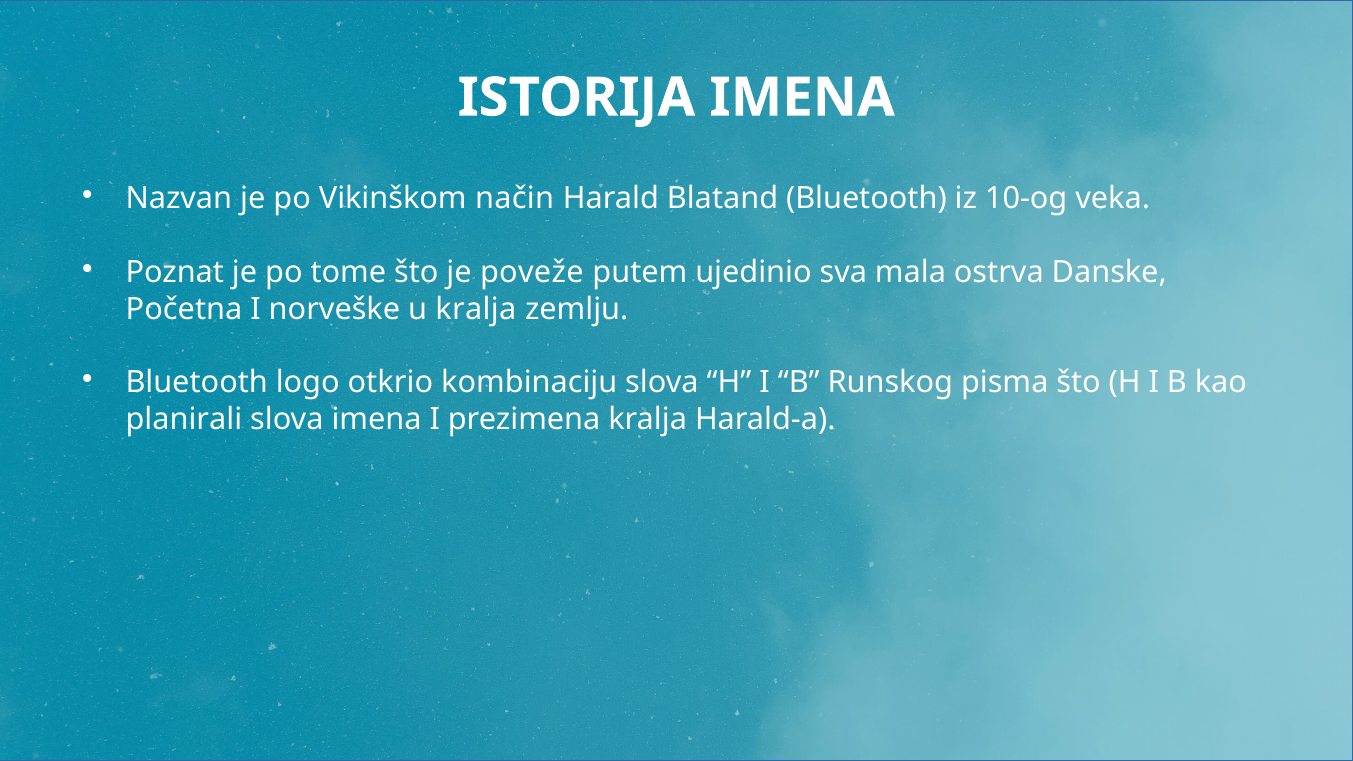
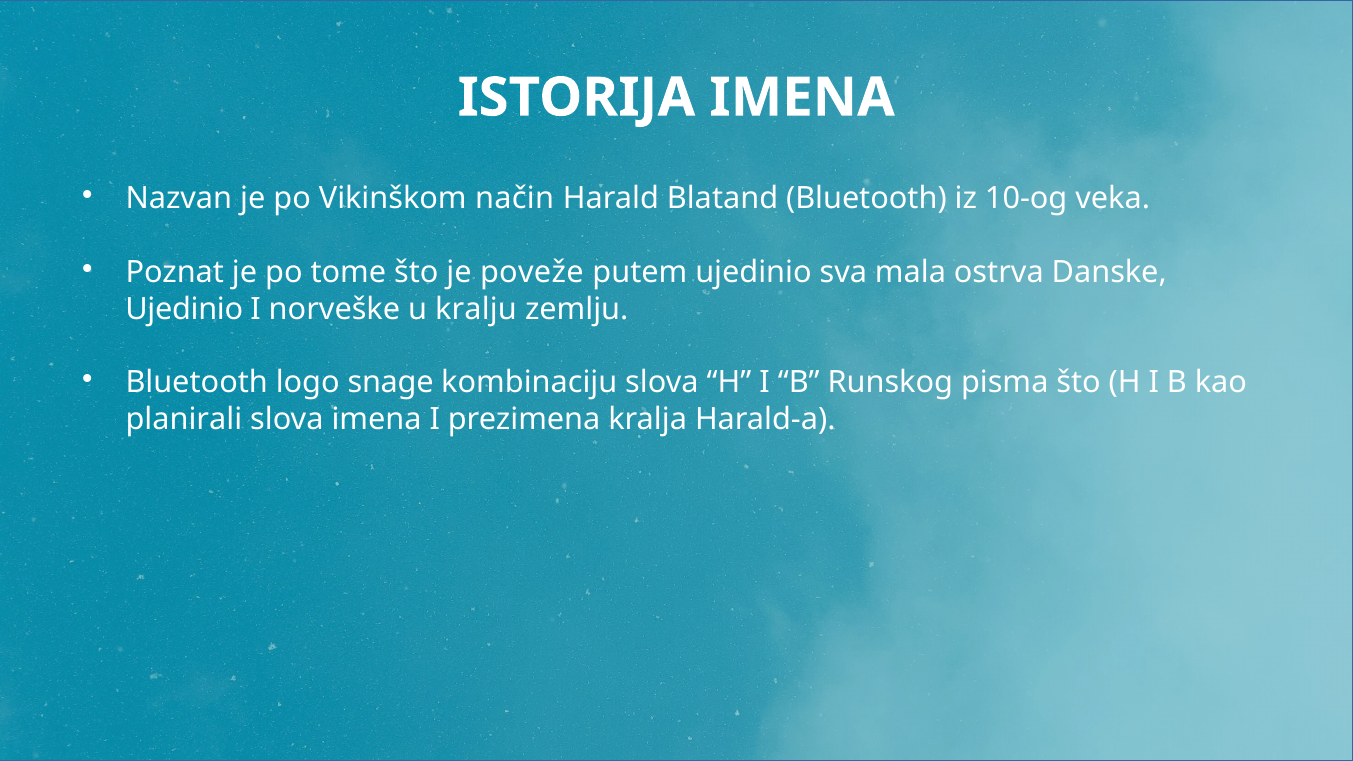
Početna: Početna -> Ujedinio (184, 309)
u kralja: kralja -> kralju (476, 309)
otkrio: otkrio -> snage (391, 383)
